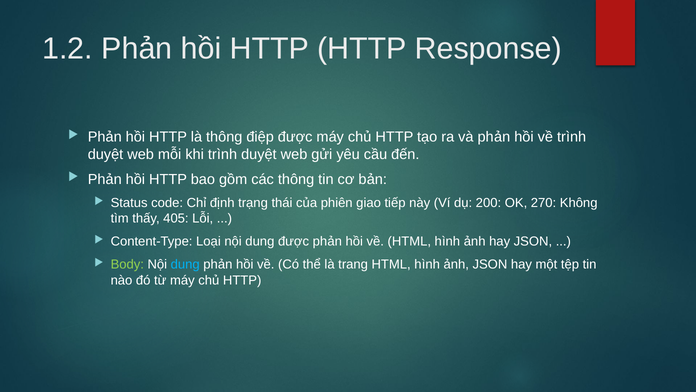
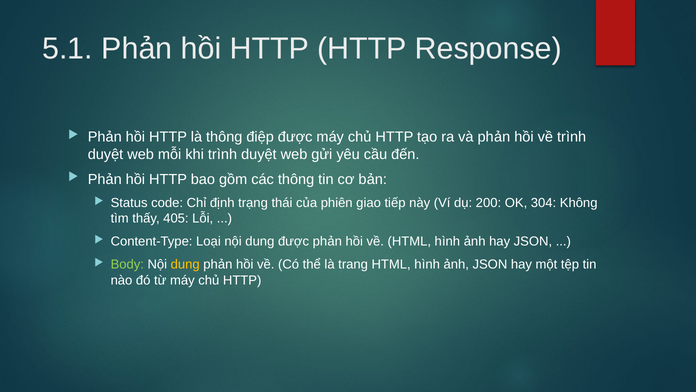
1.2: 1.2 -> 5.1 (67, 49)
270: 270 -> 304 (544, 203)
dung colour: light blue -> yellow (185, 264)
